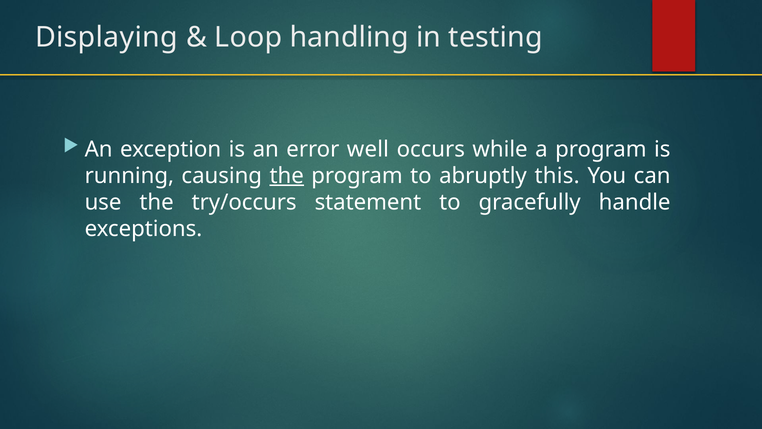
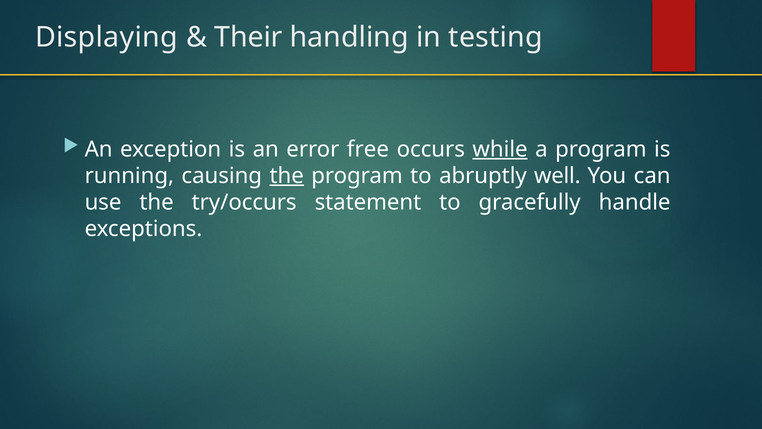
Loop: Loop -> Their (248, 37)
well: well -> free (368, 149)
while underline: none -> present (500, 149)
this: this -> well (557, 176)
